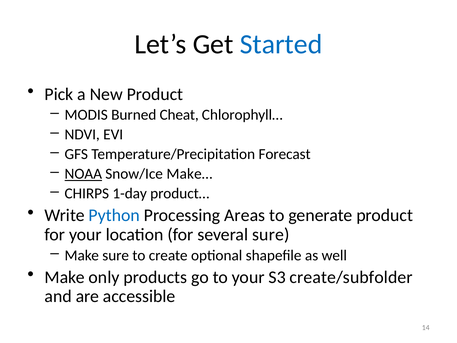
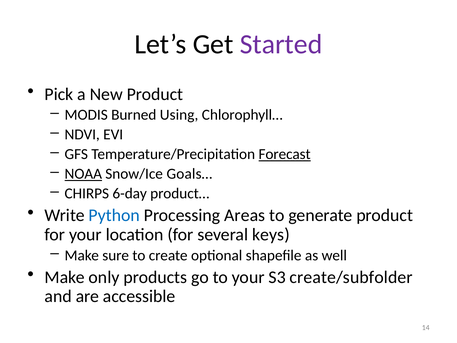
Started colour: blue -> purple (281, 44)
Cheat: Cheat -> Using (179, 115)
Forecast underline: none -> present (285, 154)
Make…: Make… -> Goals… (189, 174)
1-day: 1-day -> 6-day (130, 193)
several sure: sure -> keys (271, 234)
